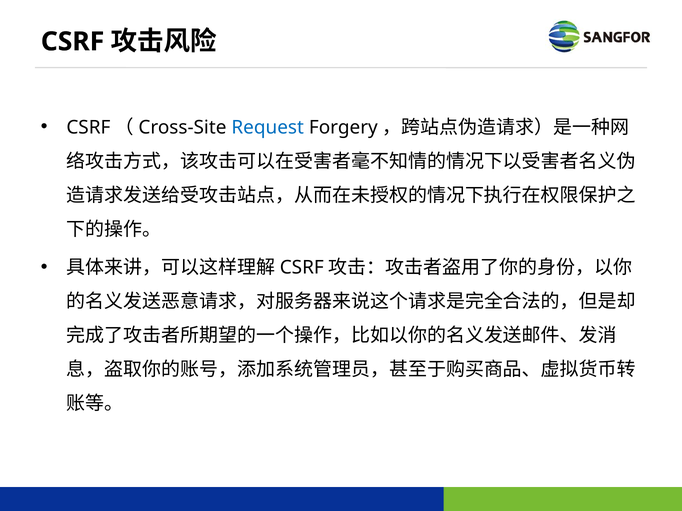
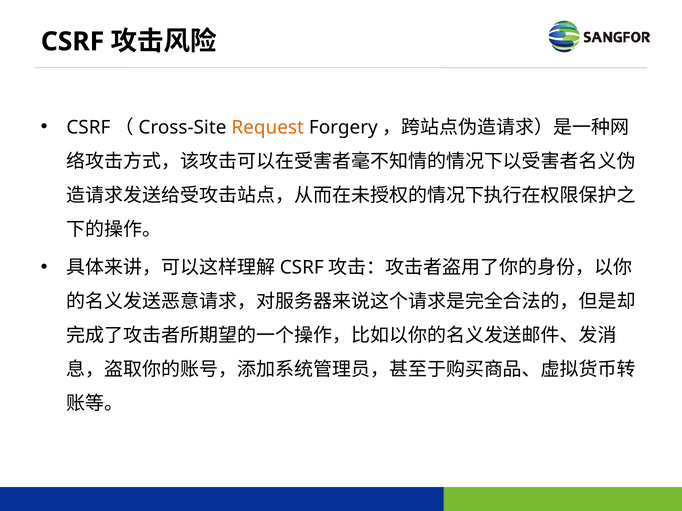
Request colour: blue -> orange (268, 127)
